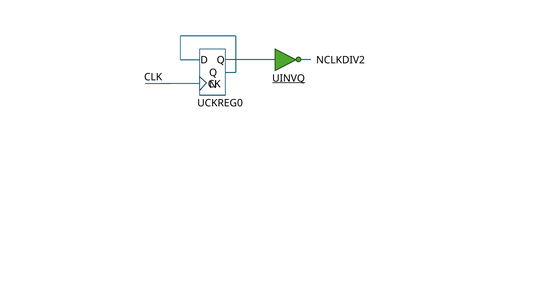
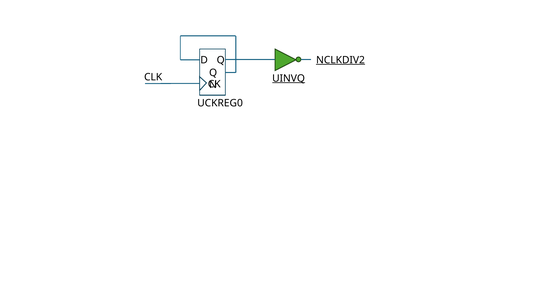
NCLKDIV2 underline: none -> present (341, 60)
